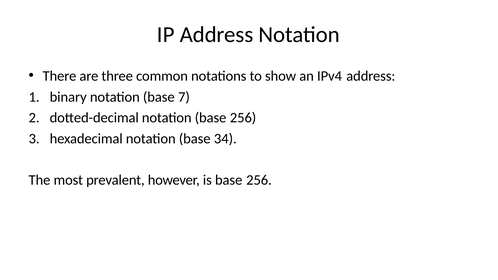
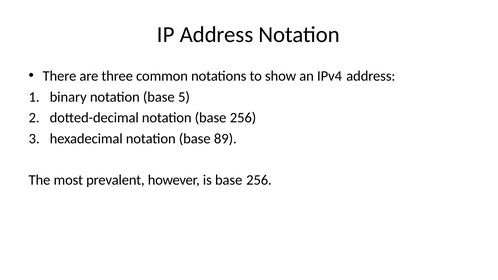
7: 7 -> 5 (184, 97)
34: 34 -> 89 (225, 139)
